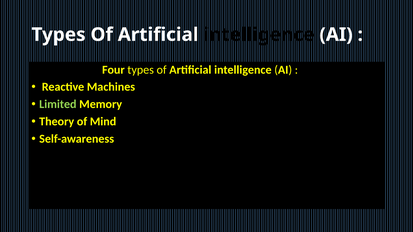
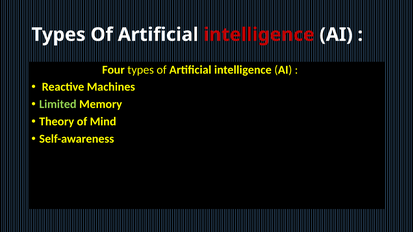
intelligence colour: black -> red (259, 35)
